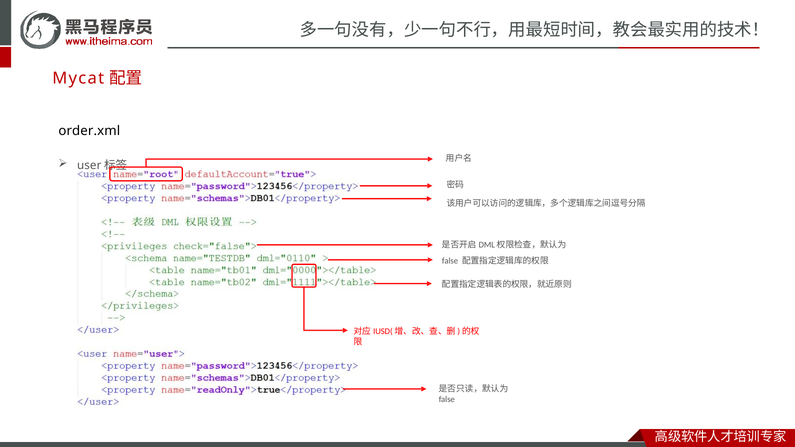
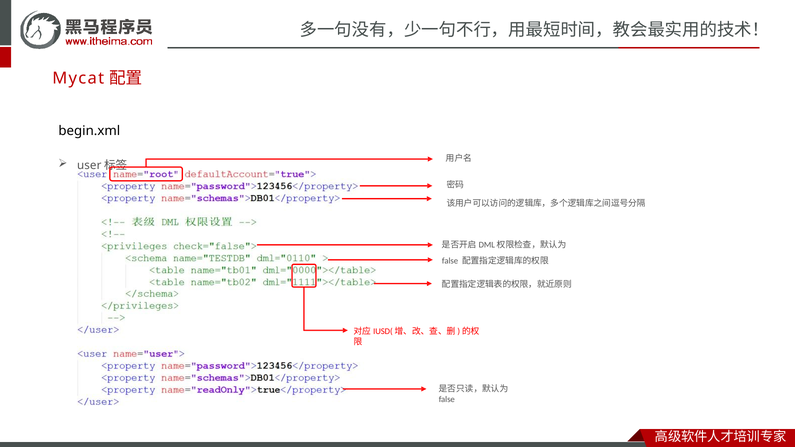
order.xml: order.xml -> begin.xml (89, 131)
